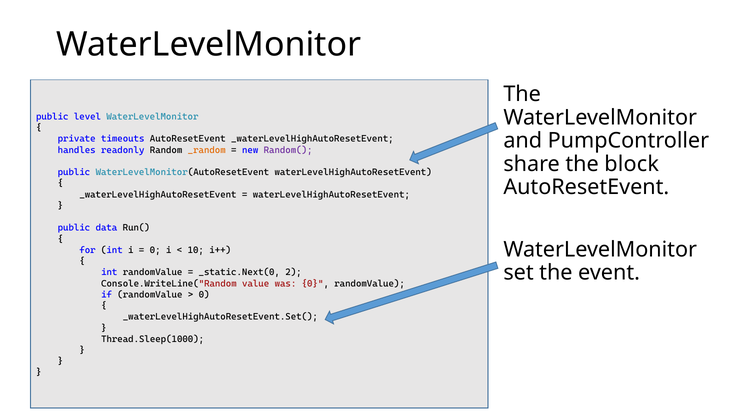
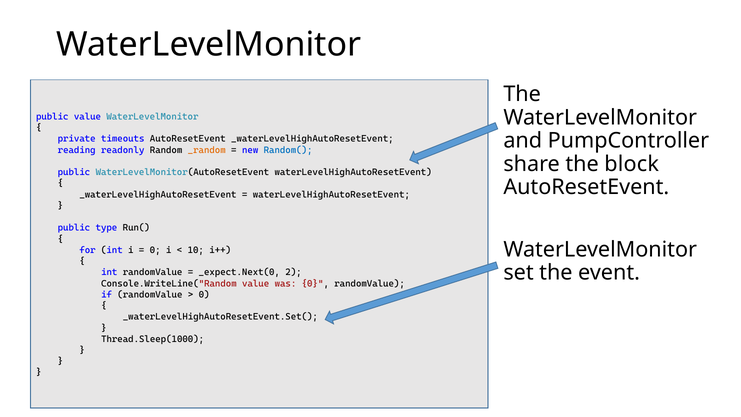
public level: level -> value (87, 117)
handles: handles -> reading (77, 150)
Random( colour: purple -> blue (288, 150)
data: data -> type (106, 228)
_static.Next(0: _static.Next(0 -> _expect.Next(0 (239, 272)
